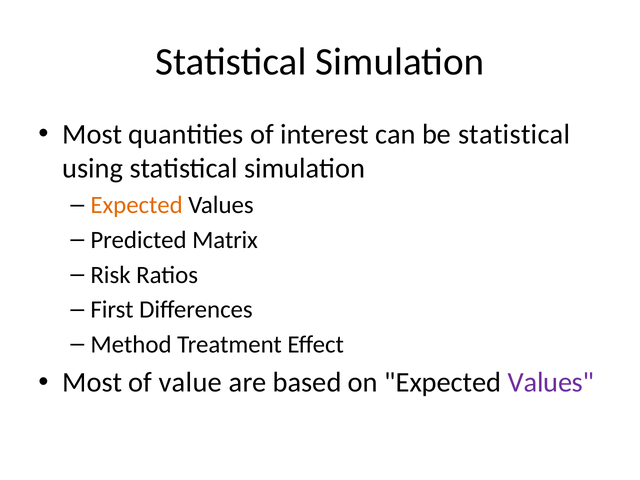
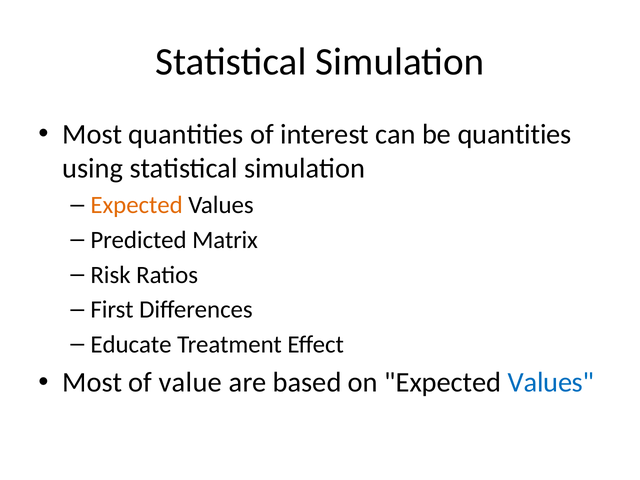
be statistical: statistical -> quantities (514, 134)
Method: Method -> Educate (131, 345)
Values colour: purple -> blue (551, 383)
